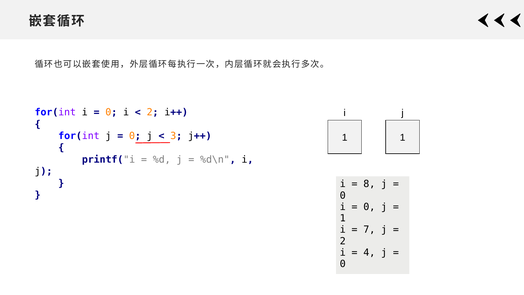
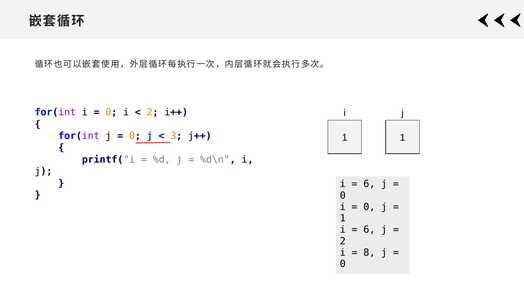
8: 8 -> 6 (369, 184)
7: 7 -> 6 (369, 229)
4: 4 -> 8 (369, 252)
